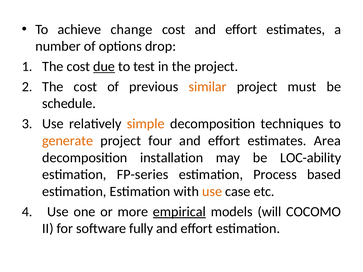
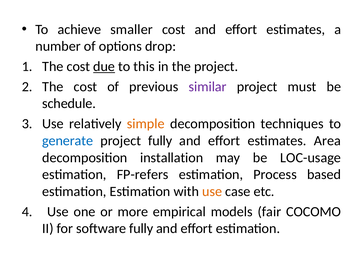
change: change -> smaller (132, 29)
test: test -> this (144, 67)
similar colour: orange -> purple (208, 87)
generate colour: orange -> blue (68, 141)
project four: four -> fully (160, 141)
LOC-ability: LOC-ability -> LOC-usage (311, 158)
FP-series: FP-series -> FP-refers (143, 175)
empirical underline: present -> none (179, 212)
will: will -> fair (269, 212)
